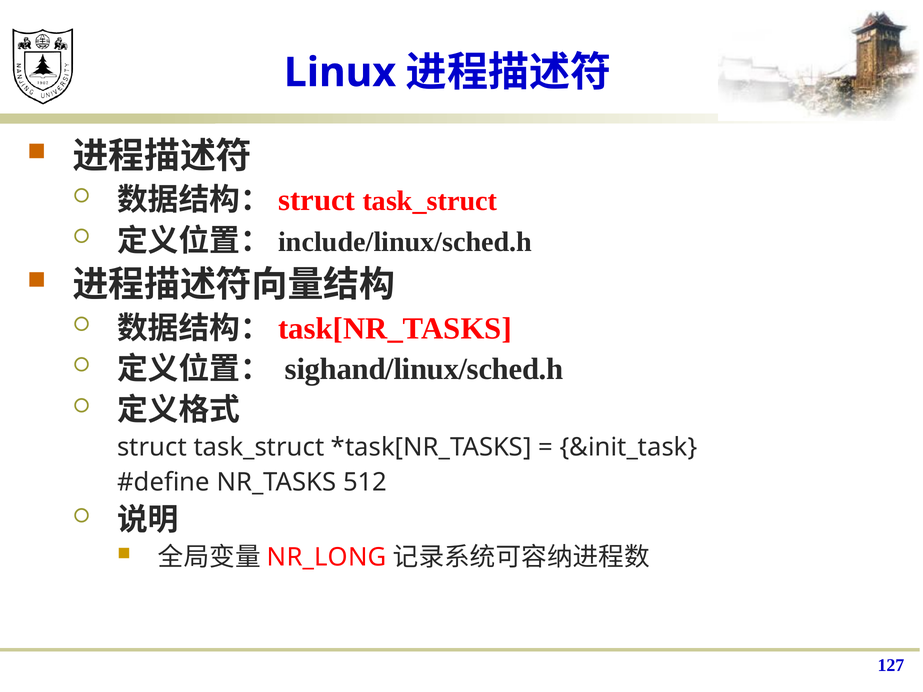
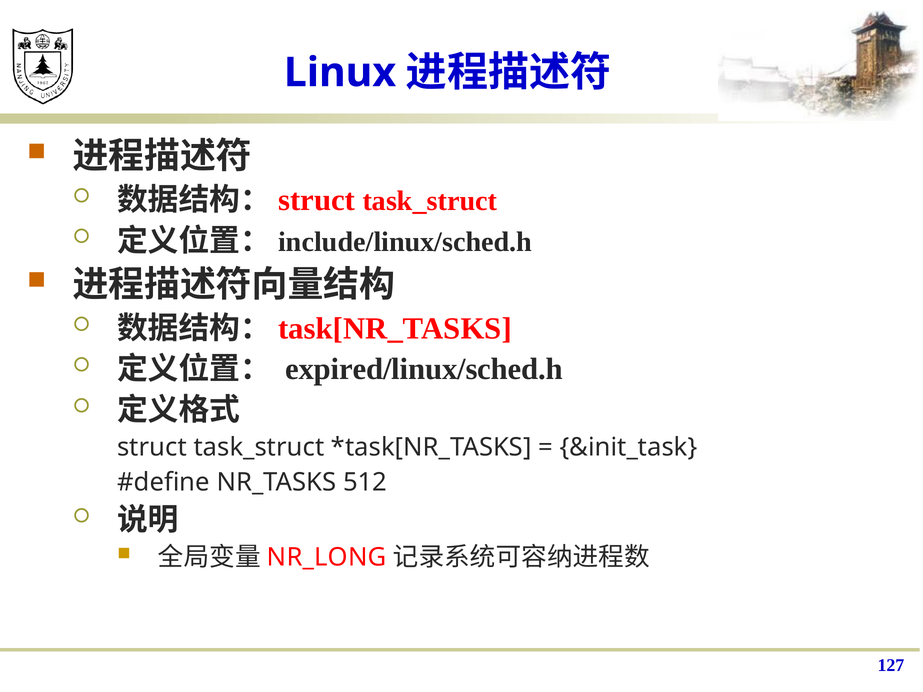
sighand/linux/sched.h: sighand/linux/sched.h -> expired/linux/sched.h (424, 369)
